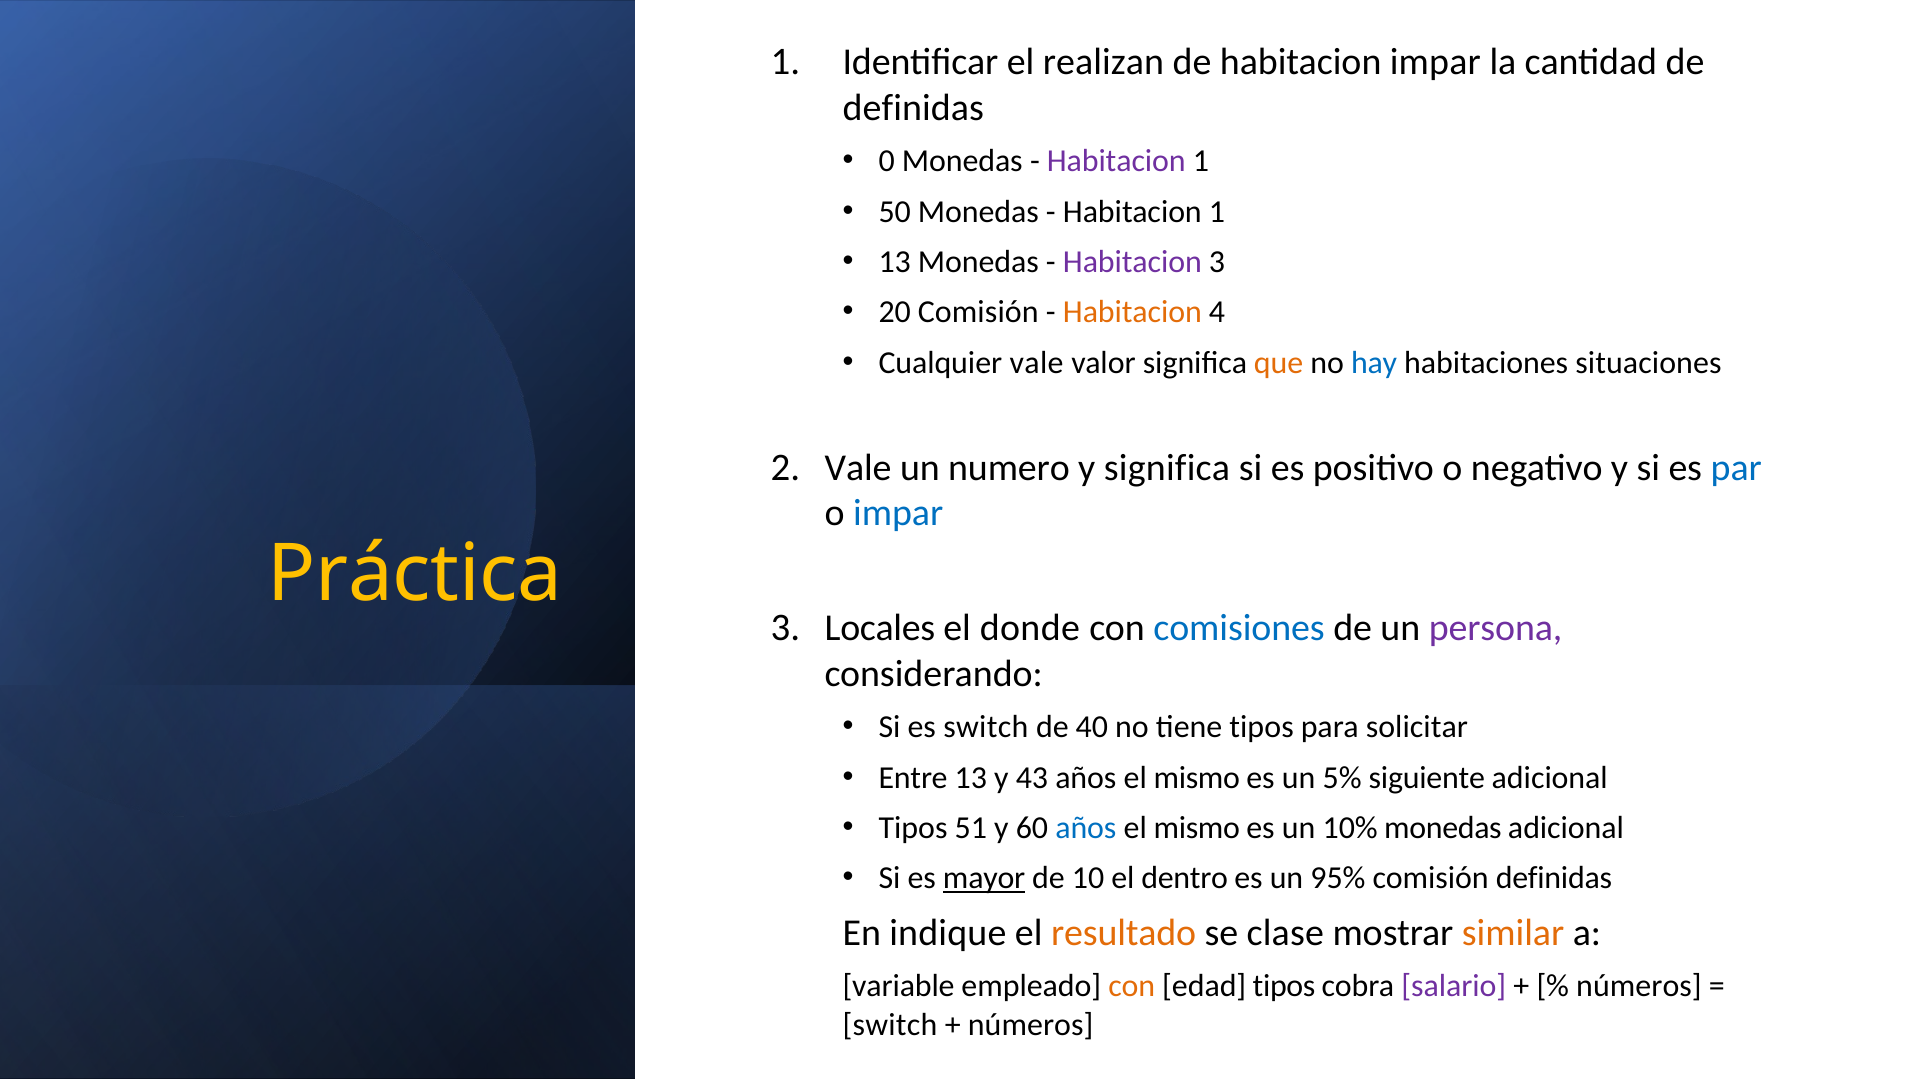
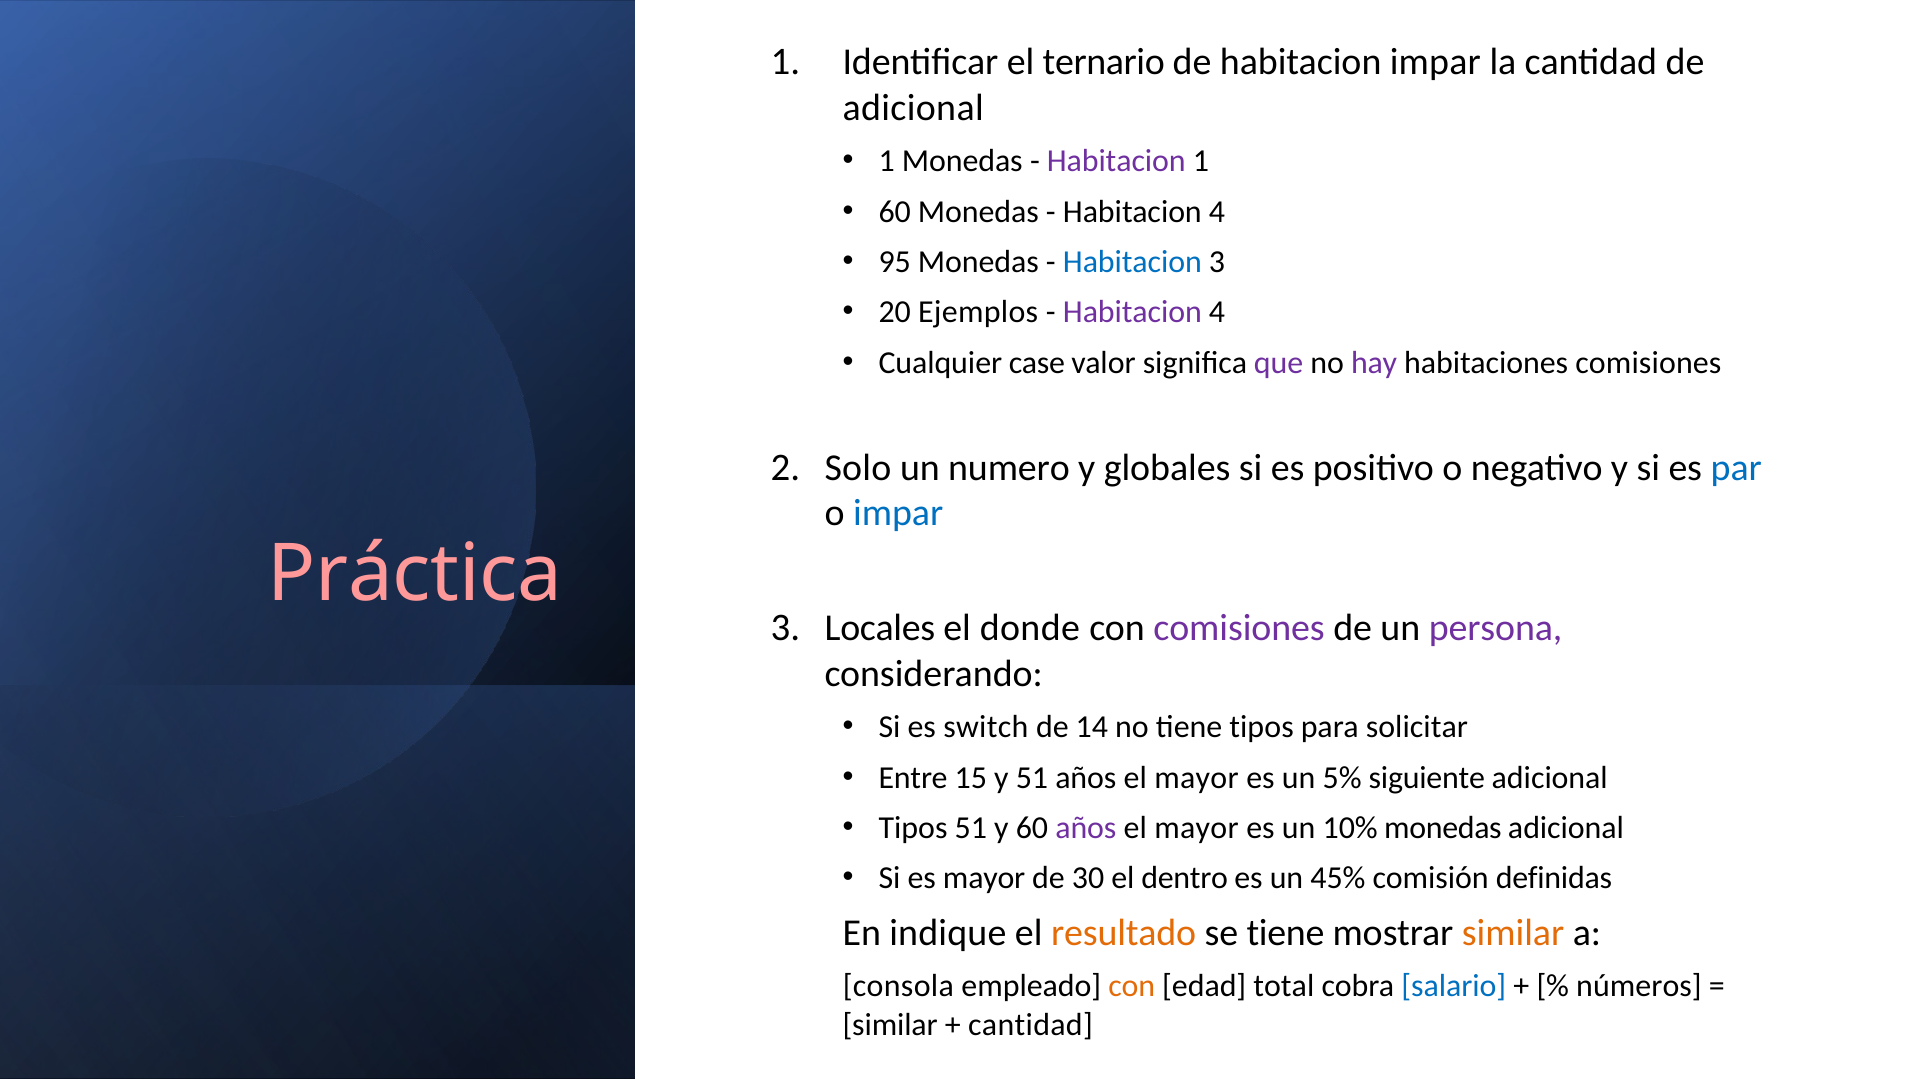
realizan: realizan -> ternario (1104, 62)
definidas: definidas -> adicional (913, 108)
0: 0 -> 1 (887, 161)
50: 50 -> 60 (895, 212)
1: 1 -> 4 (1217, 212)
13: 13 -> 95 (895, 262)
Habitacion colour: purple -> blue (1132, 262)
20 Comisión: Comisión -> Ejemplos (978, 312)
Habitacion colour: orange -> purple (1132, 312)
Cualquier vale: vale -> case (1037, 363)
que colour: orange -> purple (1279, 363)
hay colour: blue -> purple (1374, 363)
habitaciones situaciones: situaciones -> comisiones (1648, 363)
2 Vale: Vale -> Solo (858, 467)
y significa: significa -> globales (1167, 467)
Práctica colour: yellow -> pink (415, 574)
comisiones colour: blue -> purple (1239, 628)
40: 40 -> 14 (1092, 727)
Entre 13: 13 -> 15 (971, 777)
y 43: 43 -> 51 (1032, 777)
mismo: mismo -> mayor (1196, 777)
años colour: blue -> purple (1086, 827)
mismo: mismo -> mayor (1196, 827)
mayor underline: present -> none (984, 878)
10: 10 -> 30 (1088, 878)
95%: 95% -> 45% (1338, 878)
se clase: clase -> tiene (1286, 932)
variable: variable -> consola (898, 986)
edad tipos: tipos -> total (1284, 986)
salario colour: purple -> blue (1454, 986)
switch: switch -> similar (890, 1024)
números: números -> cantidad (1031, 1024)
